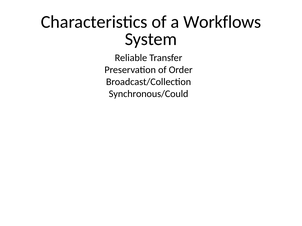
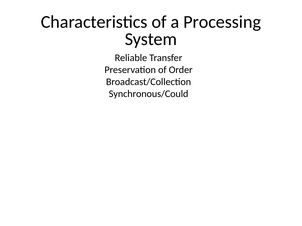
Workflows: Workflows -> Processing (222, 22)
